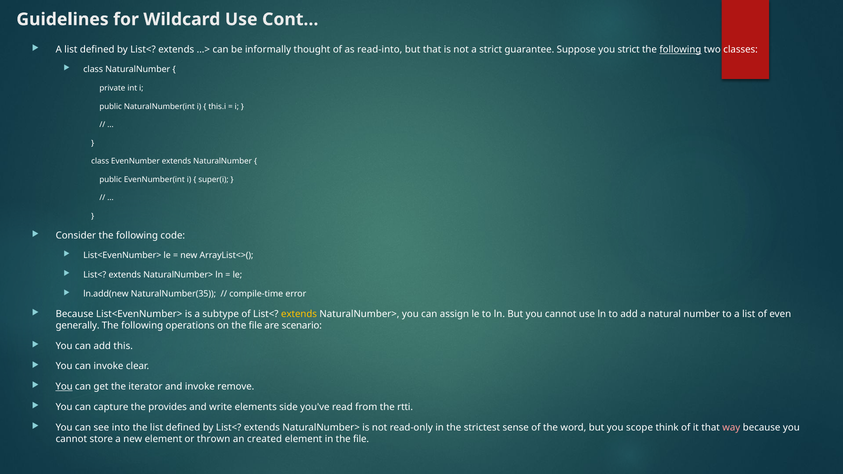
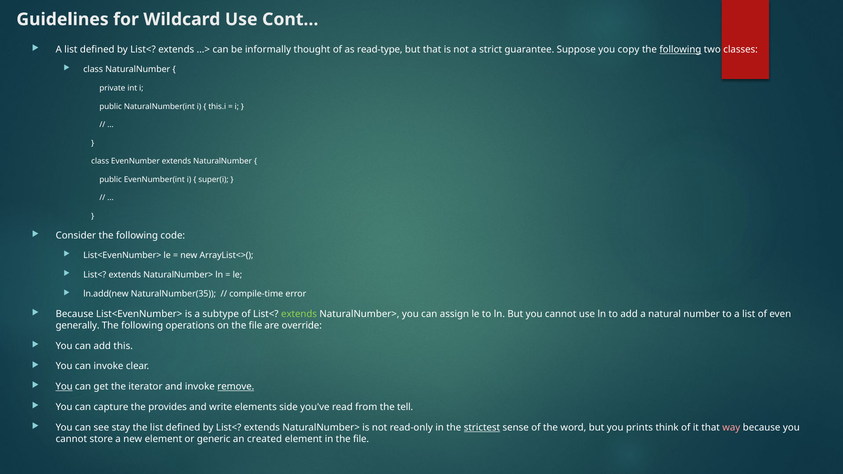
read-into: read-into -> read-type (380, 50)
you strict: strict -> copy (629, 50)
extends colour: yellow -> light green (299, 314)
scenario: scenario -> override (302, 326)
remove underline: none -> present (236, 387)
rtti: rtti -> tell (405, 407)
into: into -> stay (121, 428)
strictest underline: none -> present (482, 428)
scope: scope -> prints (640, 428)
thrown: thrown -> generic (214, 439)
